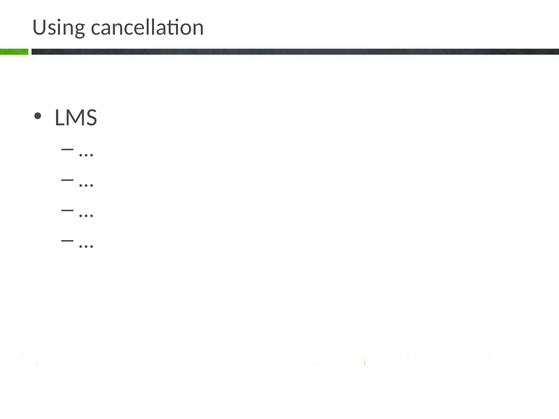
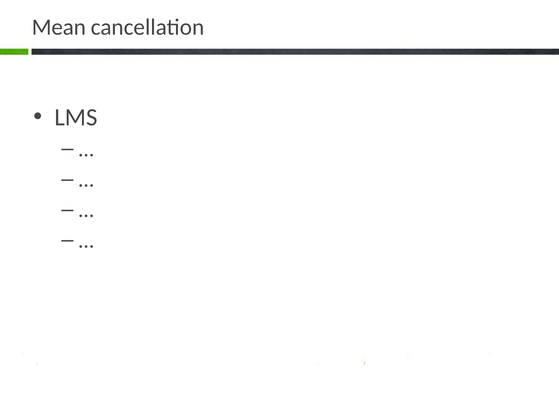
Using: Using -> Mean (59, 27)
